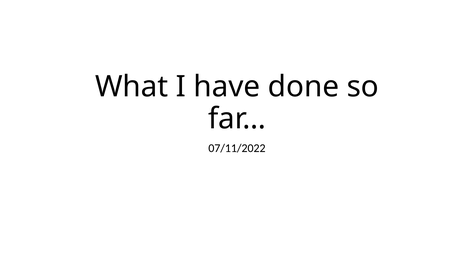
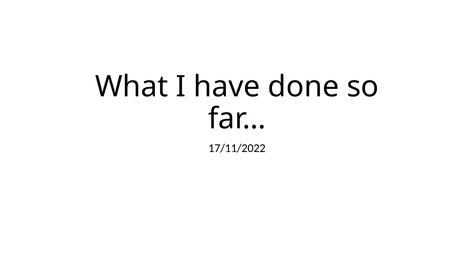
07/11/2022: 07/11/2022 -> 17/11/2022 (237, 148)
